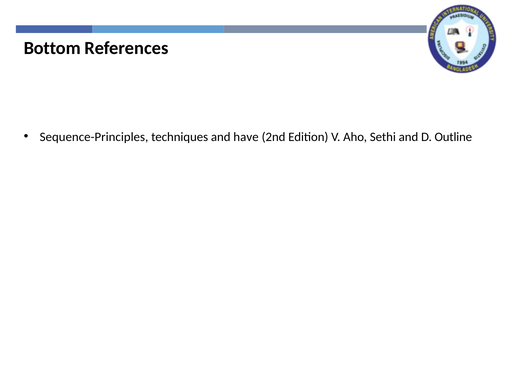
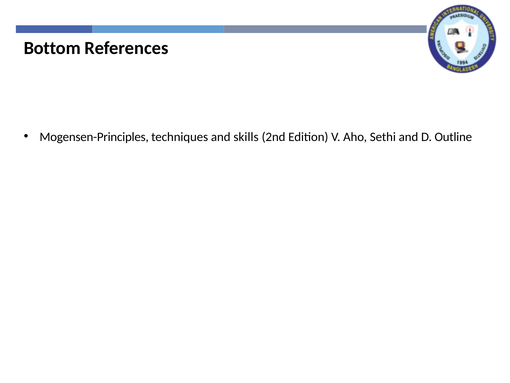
Sequence-Principles: Sequence-Principles -> Mogensen-Principles (94, 137)
have: have -> skills (246, 137)
